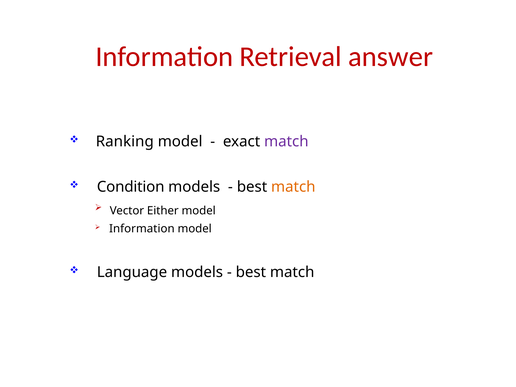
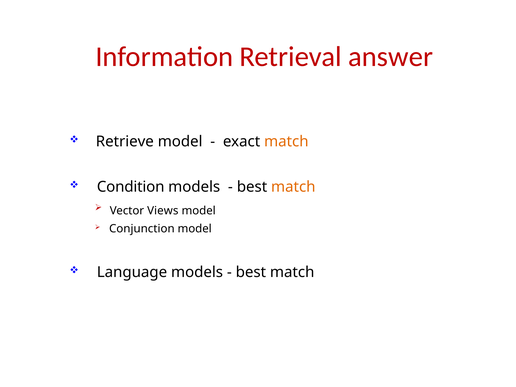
Ranking: Ranking -> Retrieve (125, 142)
match colour: purple -> orange (286, 142)
Either: Either -> Views (163, 211)
Information: Information -> Conjunction (142, 229)
